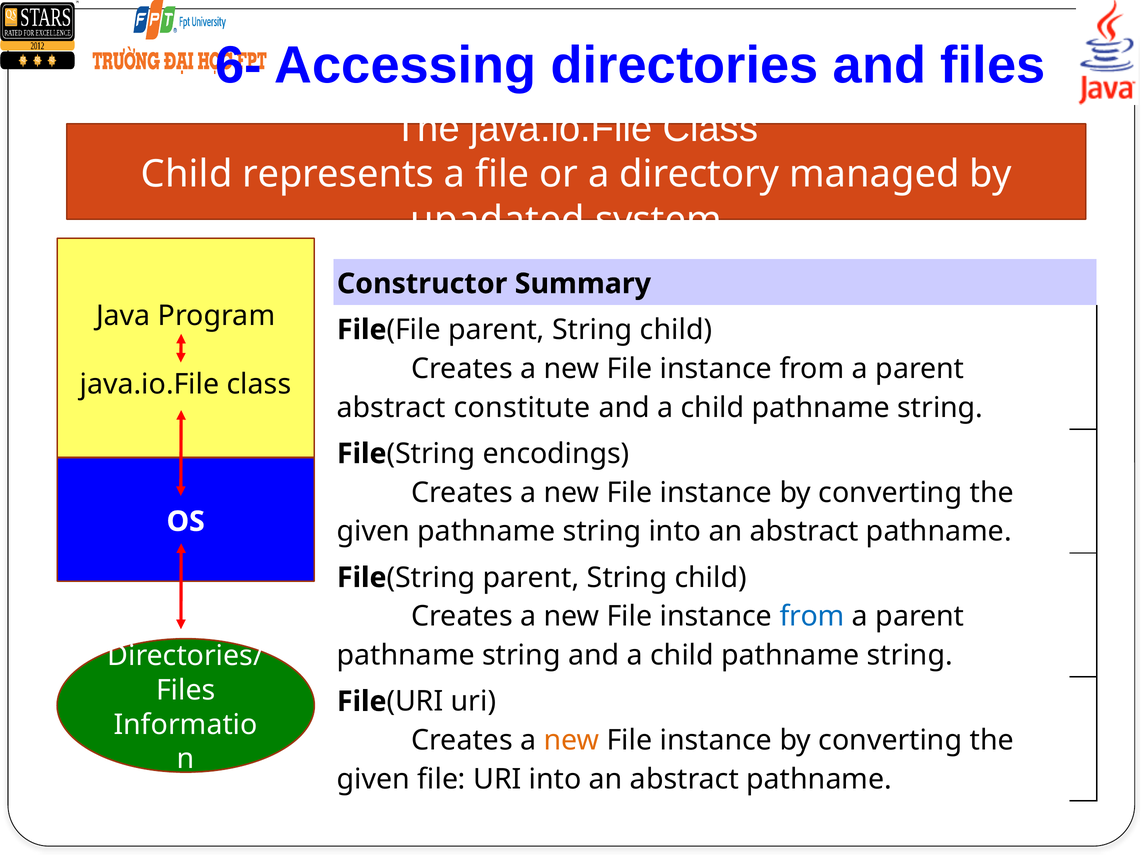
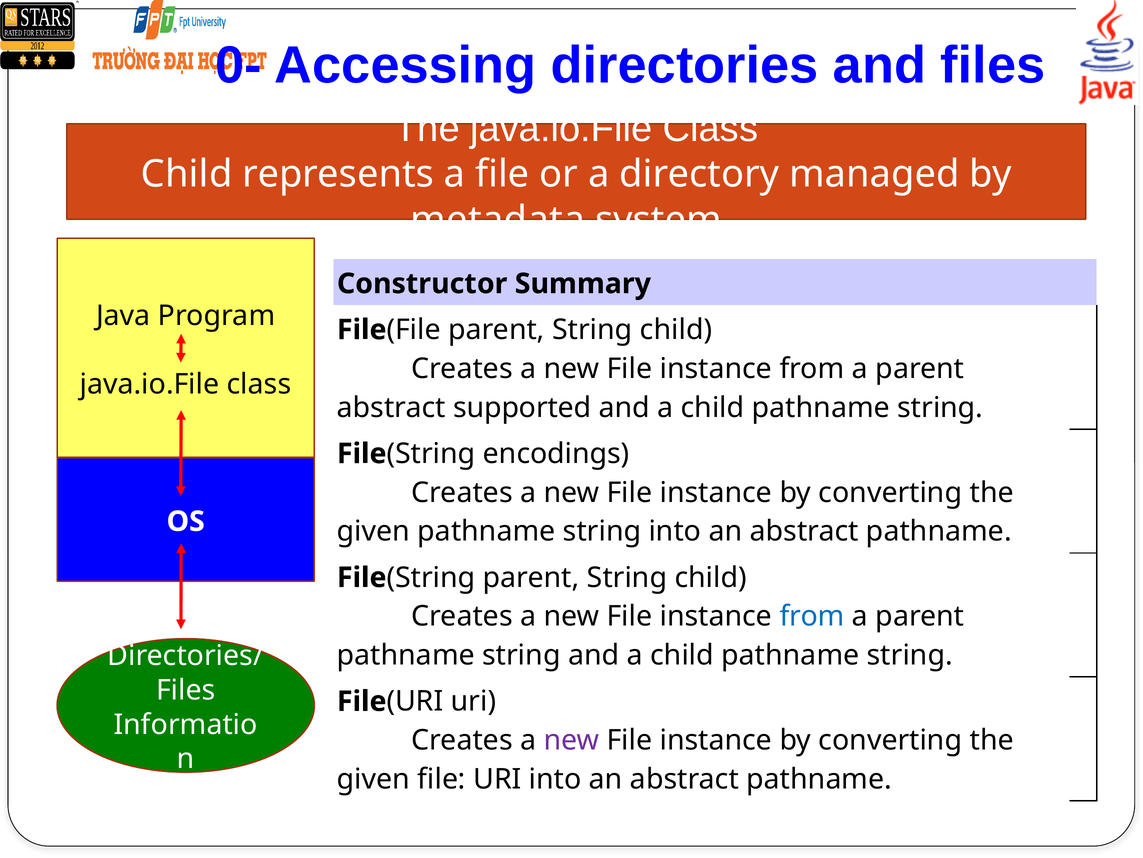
6-: 6- -> 0- (239, 66)
upadated: upadated -> metadata (498, 220)
constitute: constitute -> supported (522, 407)
new colour: orange -> purple (572, 740)
